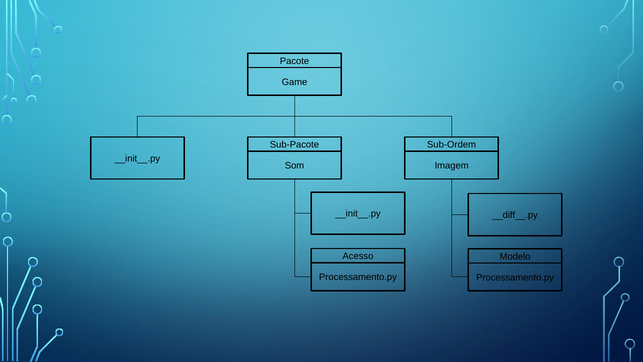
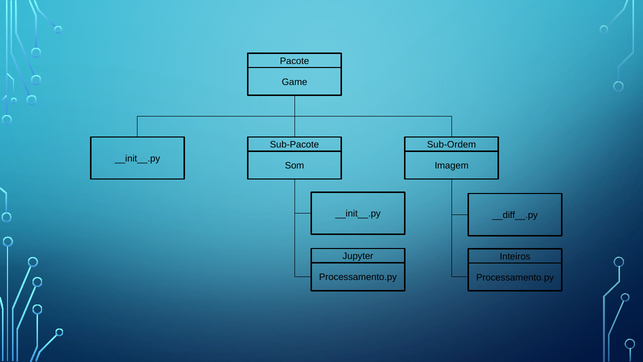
Acesso: Acesso -> Jupyter (358, 256)
Modelo: Modelo -> Inteiros (515, 256)
